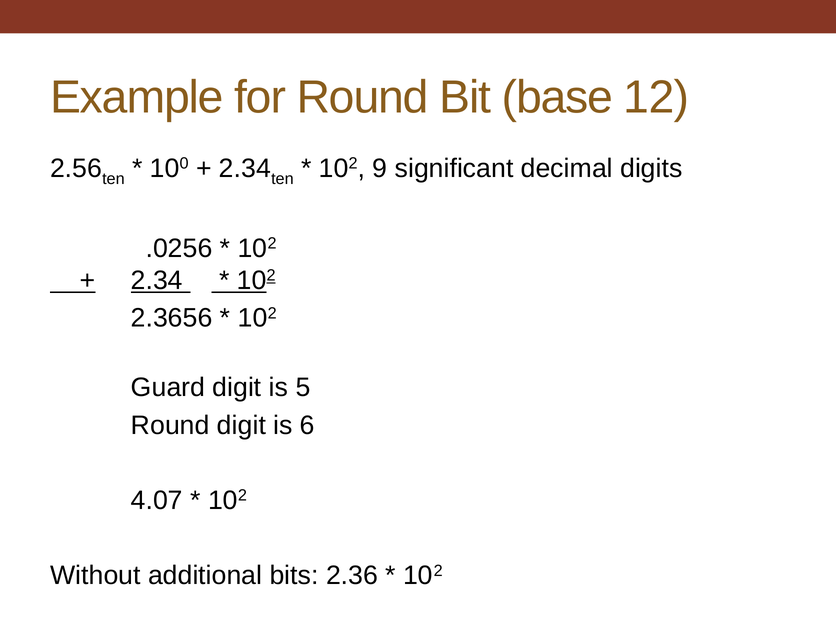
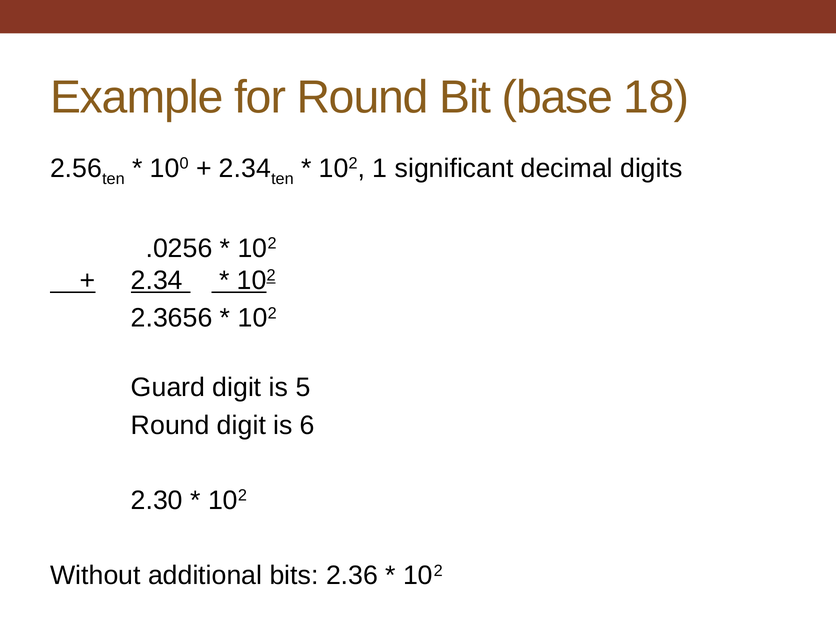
12: 12 -> 18 (656, 97)
9: 9 -> 1 (380, 168)
4.07: 4.07 -> 2.30 (157, 500)
